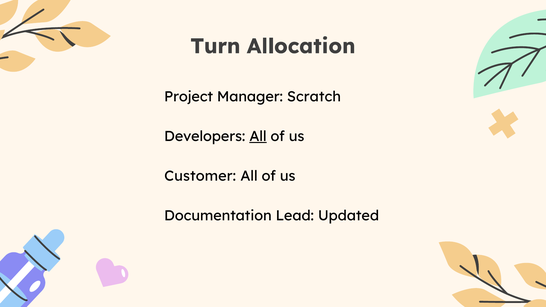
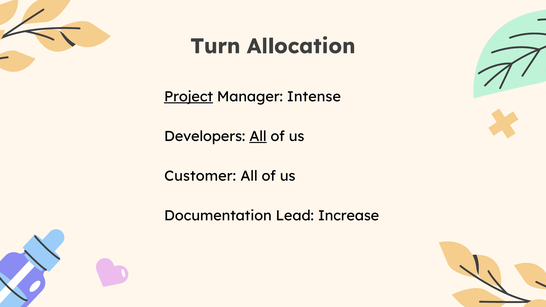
Project underline: none -> present (189, 97)
Scratch: Scratch -> Intense (314, 97)
Updated: Updated -> Increase (349, 216)
